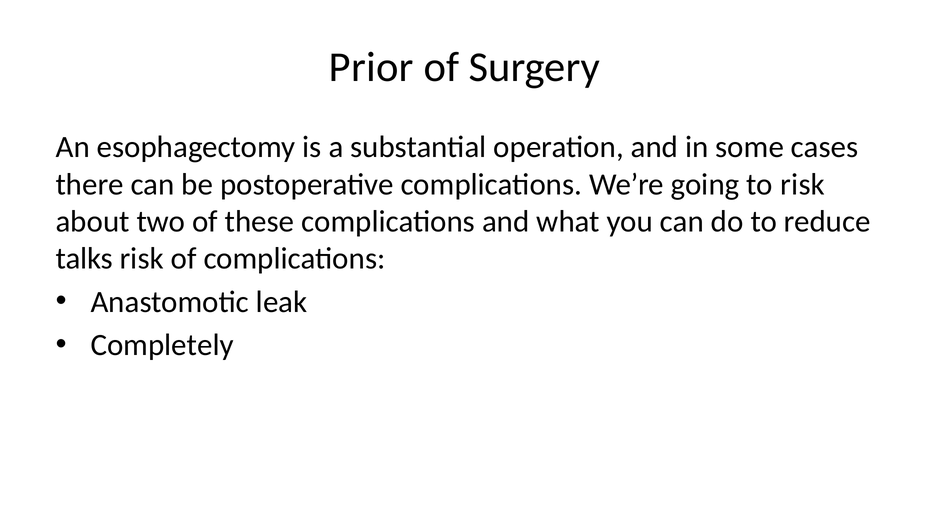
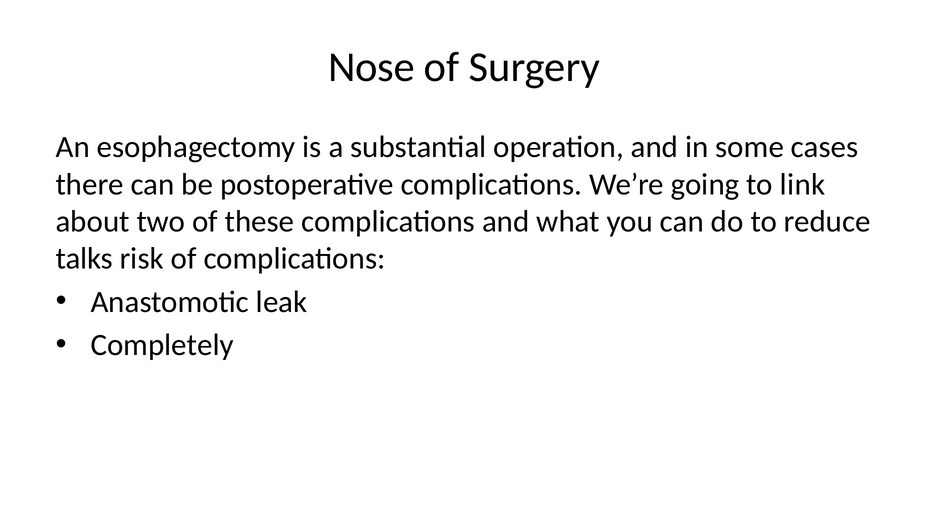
Prior: Prior -> Nose (372, 67)
to risk: risk -> link (803, 185)
